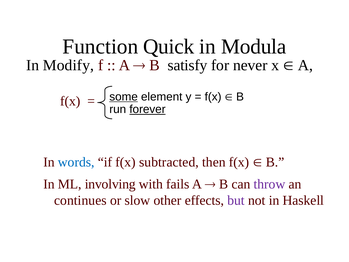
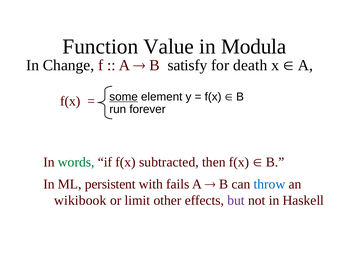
Quick: Quick -> Value (169, 47)
Modify: Modify -> Change (69, 65)
never: never -> death (250, 65)
forever underline: present -> none (147, 109)
words colour: blue -> green (76, 162)
involving: involving -> persistent (110, 184)
throw colour: purple -> blue (270, 184)
continues: continues -> wikibook (80, 200)
slow: slow -> limit (137, 200)
